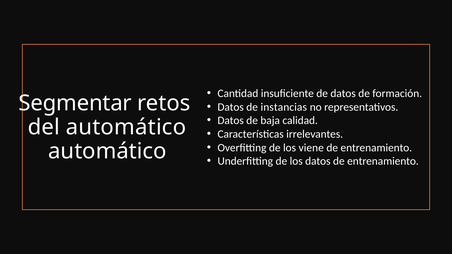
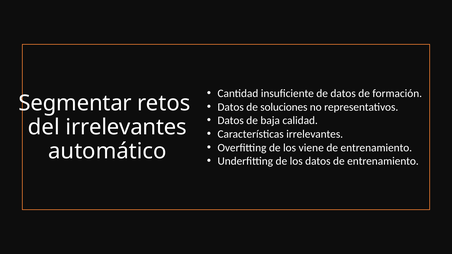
instancias: instancias -> soluciones (284, 107)
del automático: automático -> irrelevantes (126, 127)
